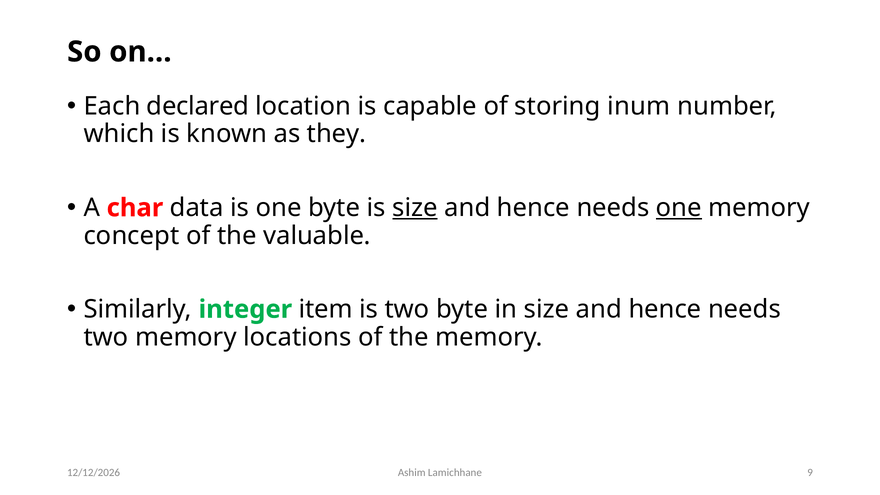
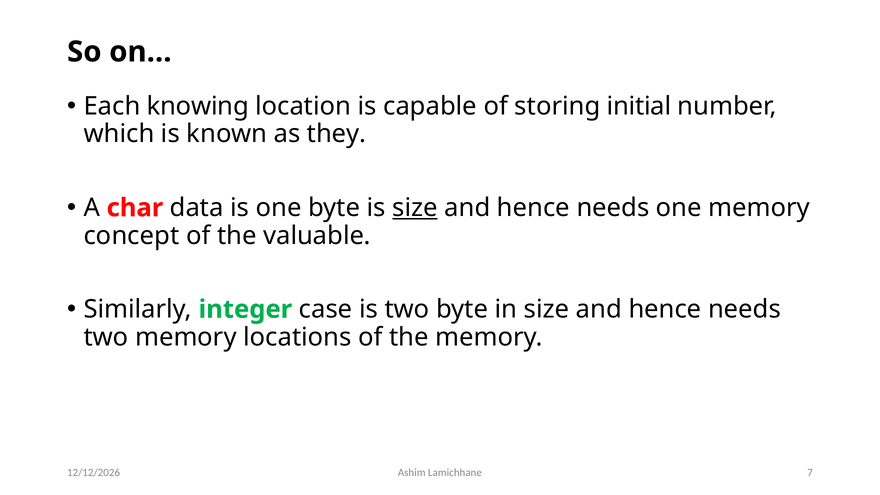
declared: declared -> knowing (198, 106)
inum: inum -> initial (639, 106)
one underline: present -> none (679, 208)
item: item -> case (326, 309)
9: 9 -> 7 (810, 473)
